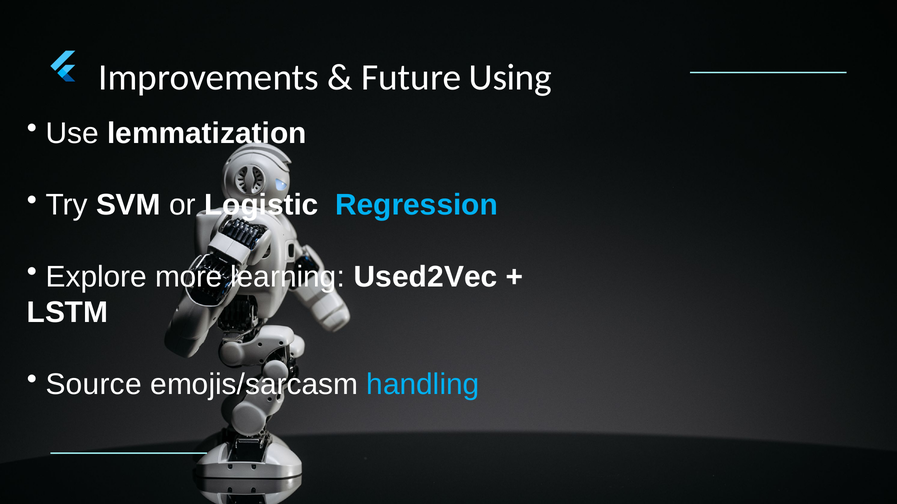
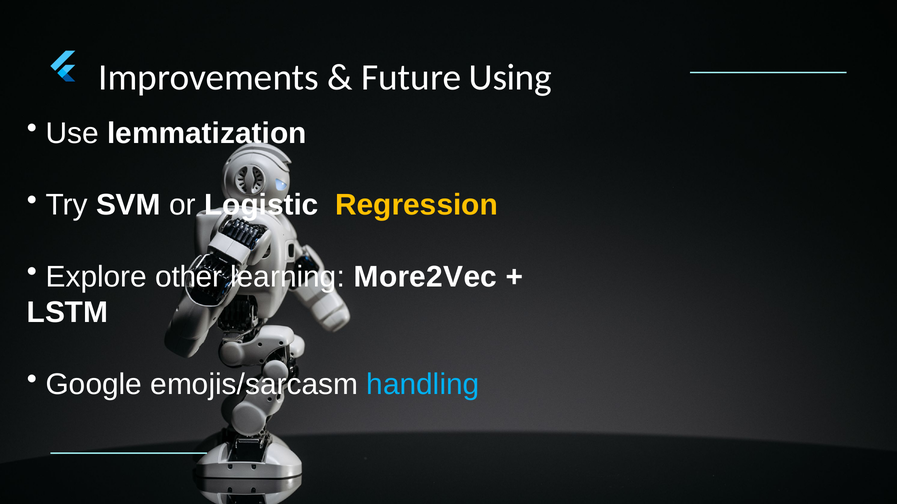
Regression colour: light blue -> yellow (417, 205)
more: more -> other (189, 277)
Used2Vec: Used2Vec -> More2Vec (425, 277)
Source: Source -> Google (94, 385)
